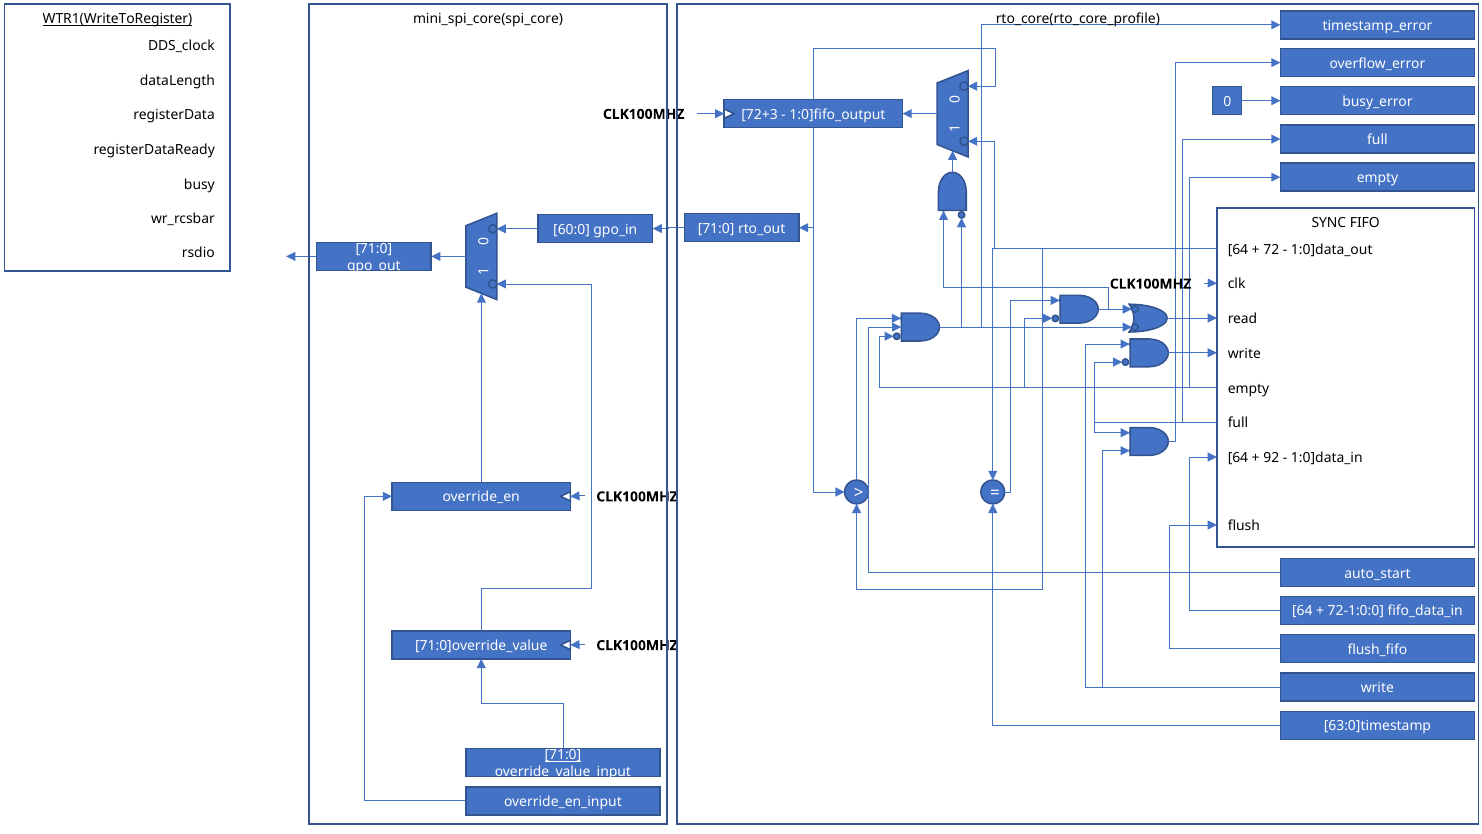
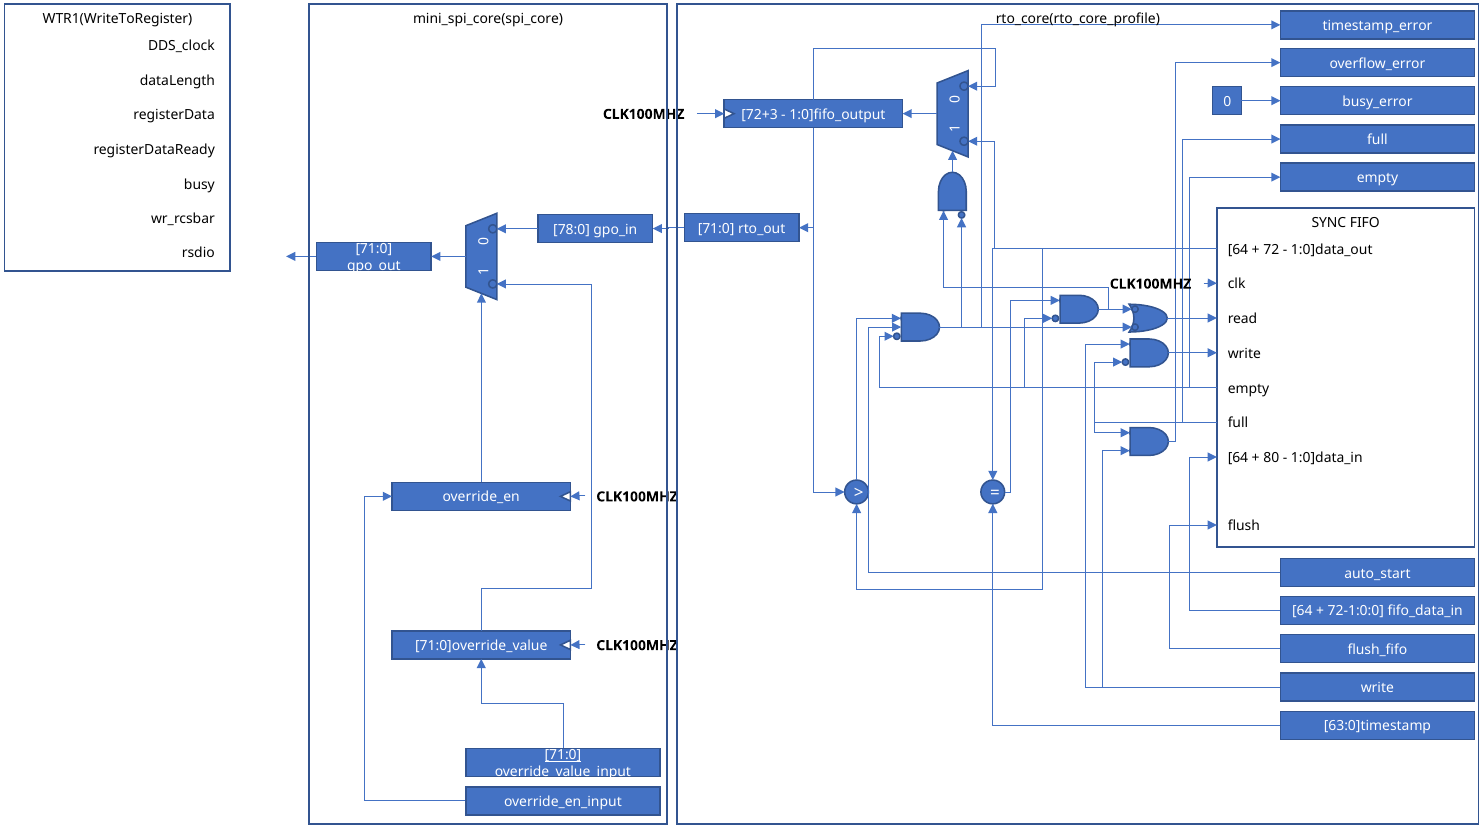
WTR1(WriteToRegister underline: present -> none (117, 19)
60:0: 60:0 -> 78:0 (572, 229)
92: 92 -> 80 (1271, 458)
